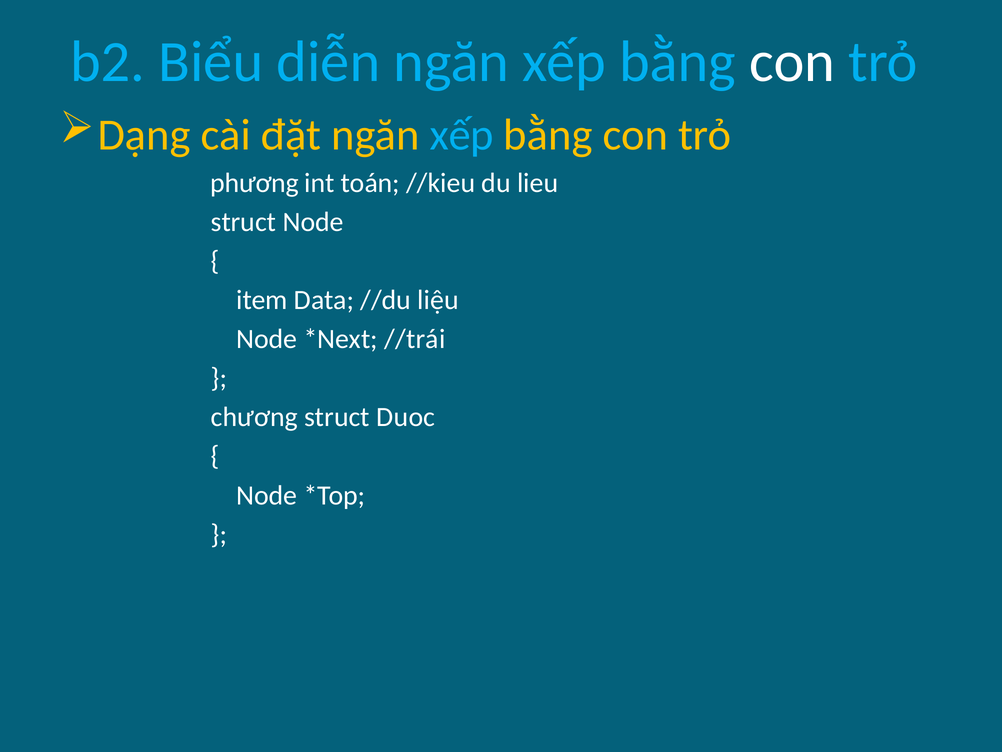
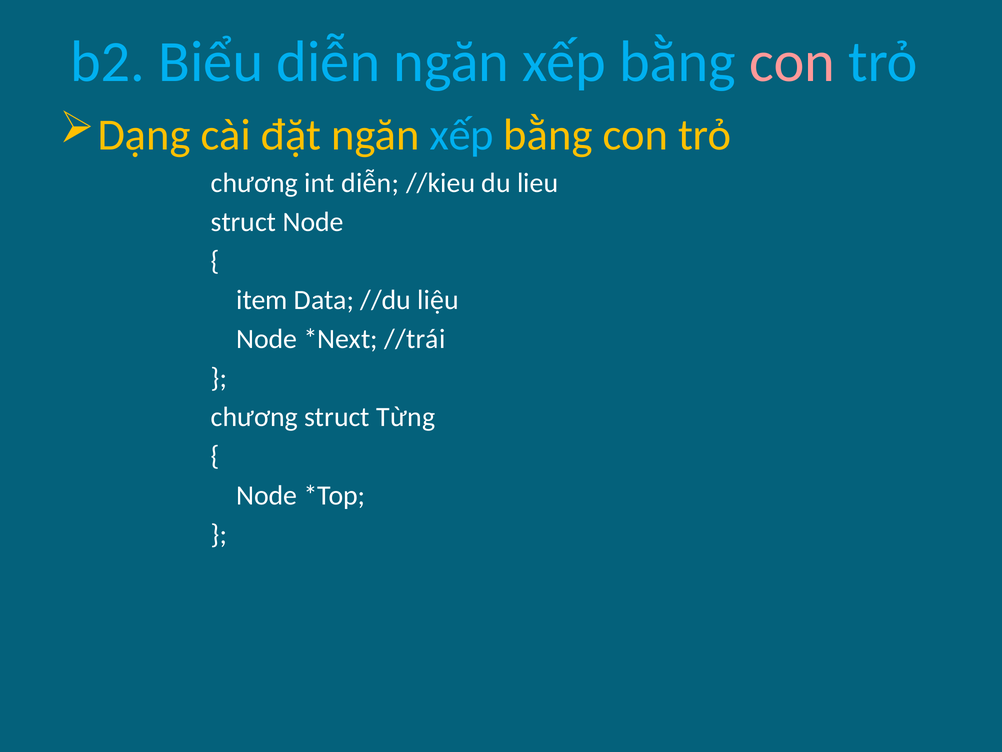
con colour: white -> pink (792, 62)
phương: phương -> chương (255, 183)
int toán: toán -> diễn (370, 183)
Duoc: Duoc -> Từng (406, 417)
